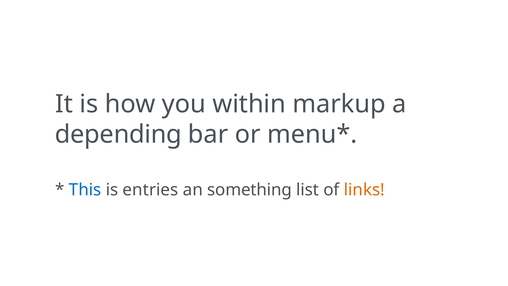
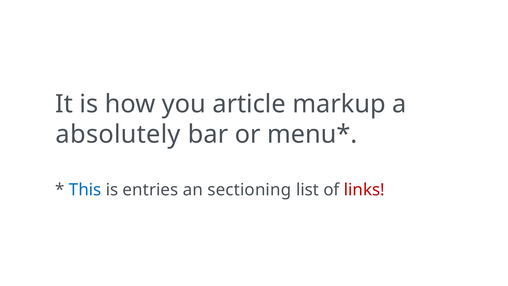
within: within -> article (249, 104)
depending: depending -> absolutely (118, 134)
something: something -> sectioning (249, 190)
links colour: orange -> red (364, 190)
